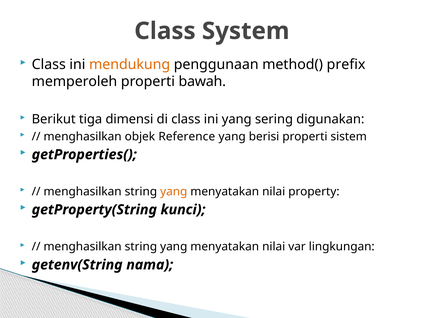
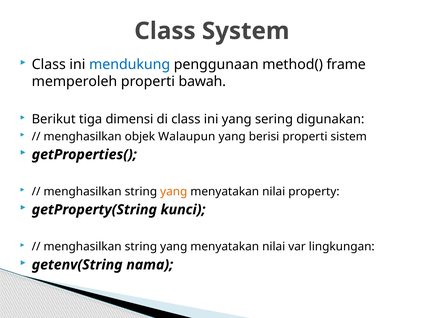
mendukung colour: orange -> blue (130, 65)
prefix: prefix -> frame (346, 65)
Reference: Reference -> Walaupun (187, 136)
